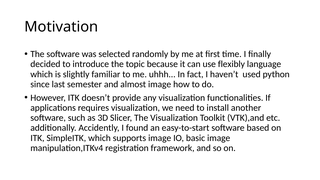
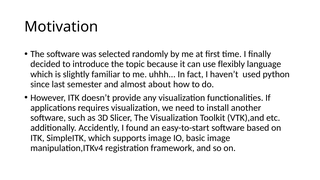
almost image: image -> about (160, 84)
